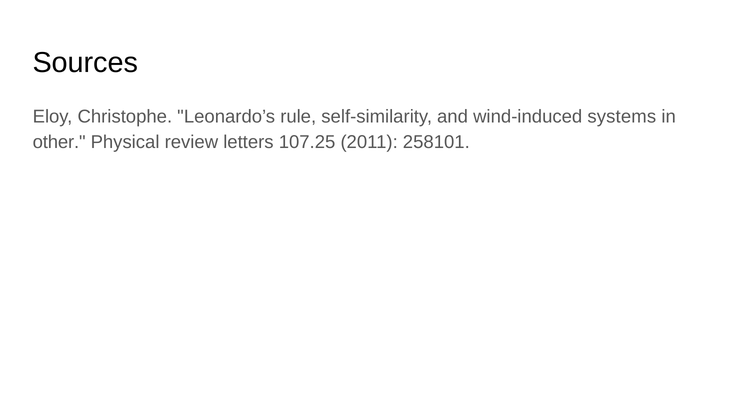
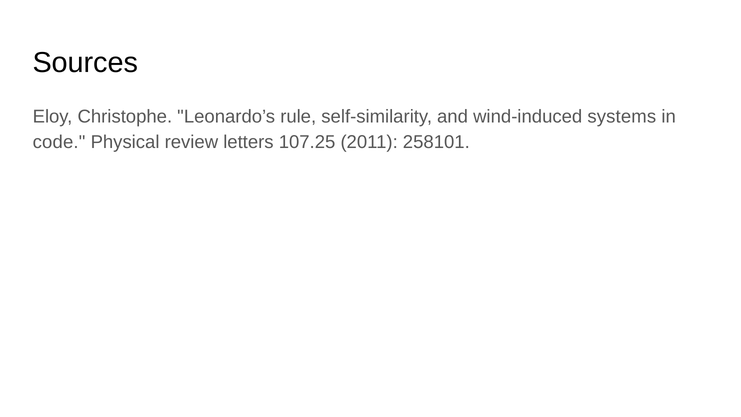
other: other -> code (59, 142)
